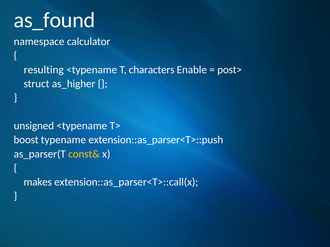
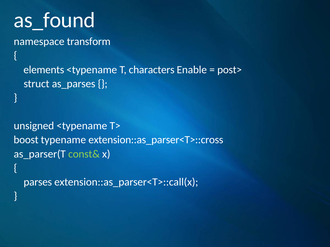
calculator: calculator -> transform (89, 42)
resulting: resulting -> elements (44, 70)
as_higher: as_higher -> as_parses (74, 84)
extension::as_parser<T>::push: extension::as_parser<T>::push -> extension::as_parser<T>::cross (156, 140)
const& colour: yellow -> light green (84, 154)
makes: makes -> parses (38, 182)
